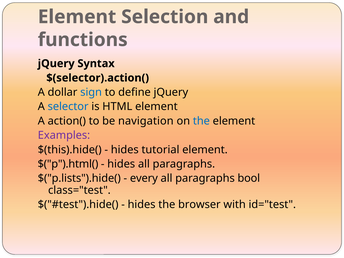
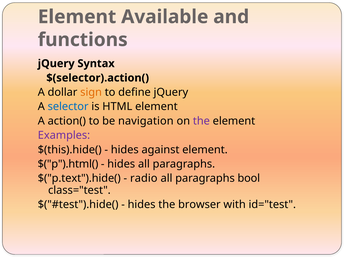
Selection: Selection -> Available (165, 17)
sign colour: blue -> orange (91, 92)
the colour: blue -> purple (201, 121)
tutorial: tutorial -> against (160, 150)
$("p.lists").hide(: $("p.lists").hide( -> $("p.text").hide( (79, 178)
every: every -> radio (144, 178)
